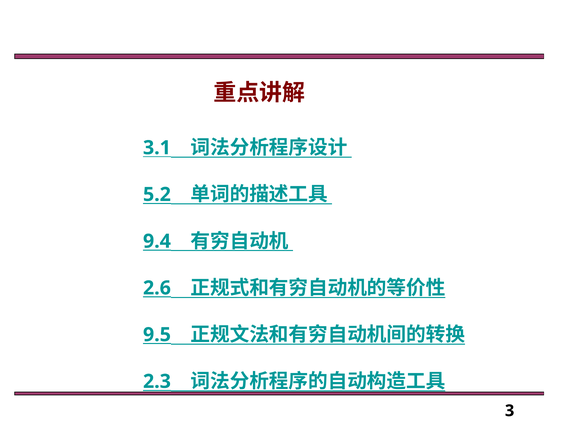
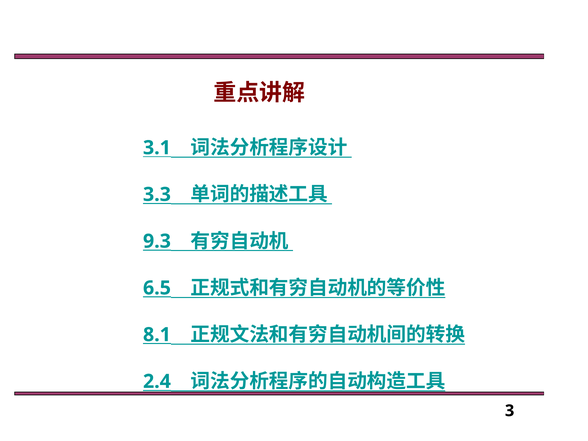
5.2: 5.2 -> 3.3 (157, 194)
9.4: 9.4 -> 9.3 (157, 241)
2.6: 2.6 -> 6.5 (157, 288)
9.5: 9.5 -> 8.1 (157, 335)
2.3: 2.3 -> 2.4 (157, 381)
